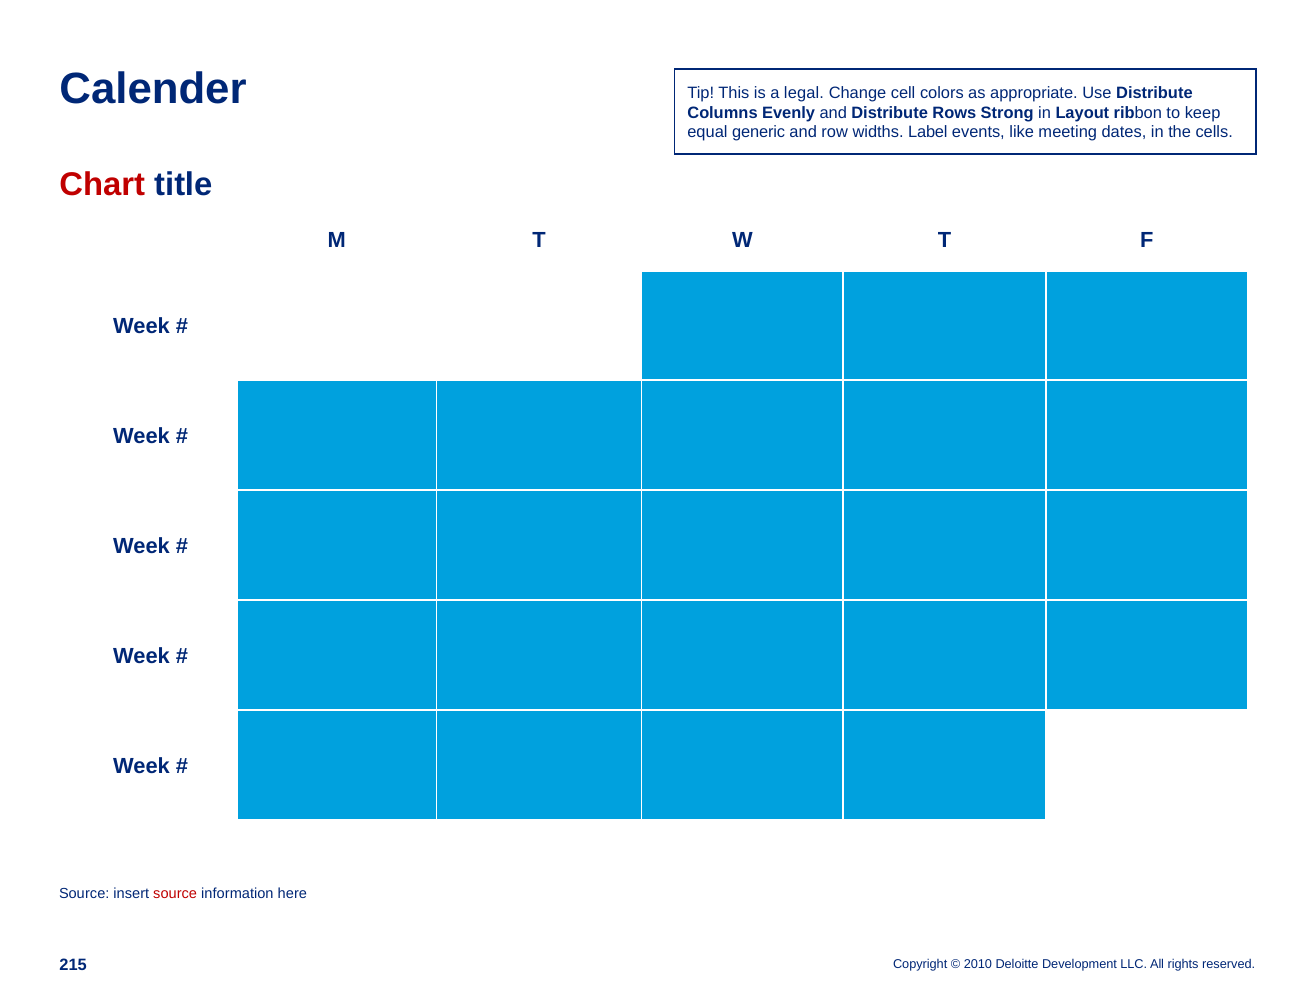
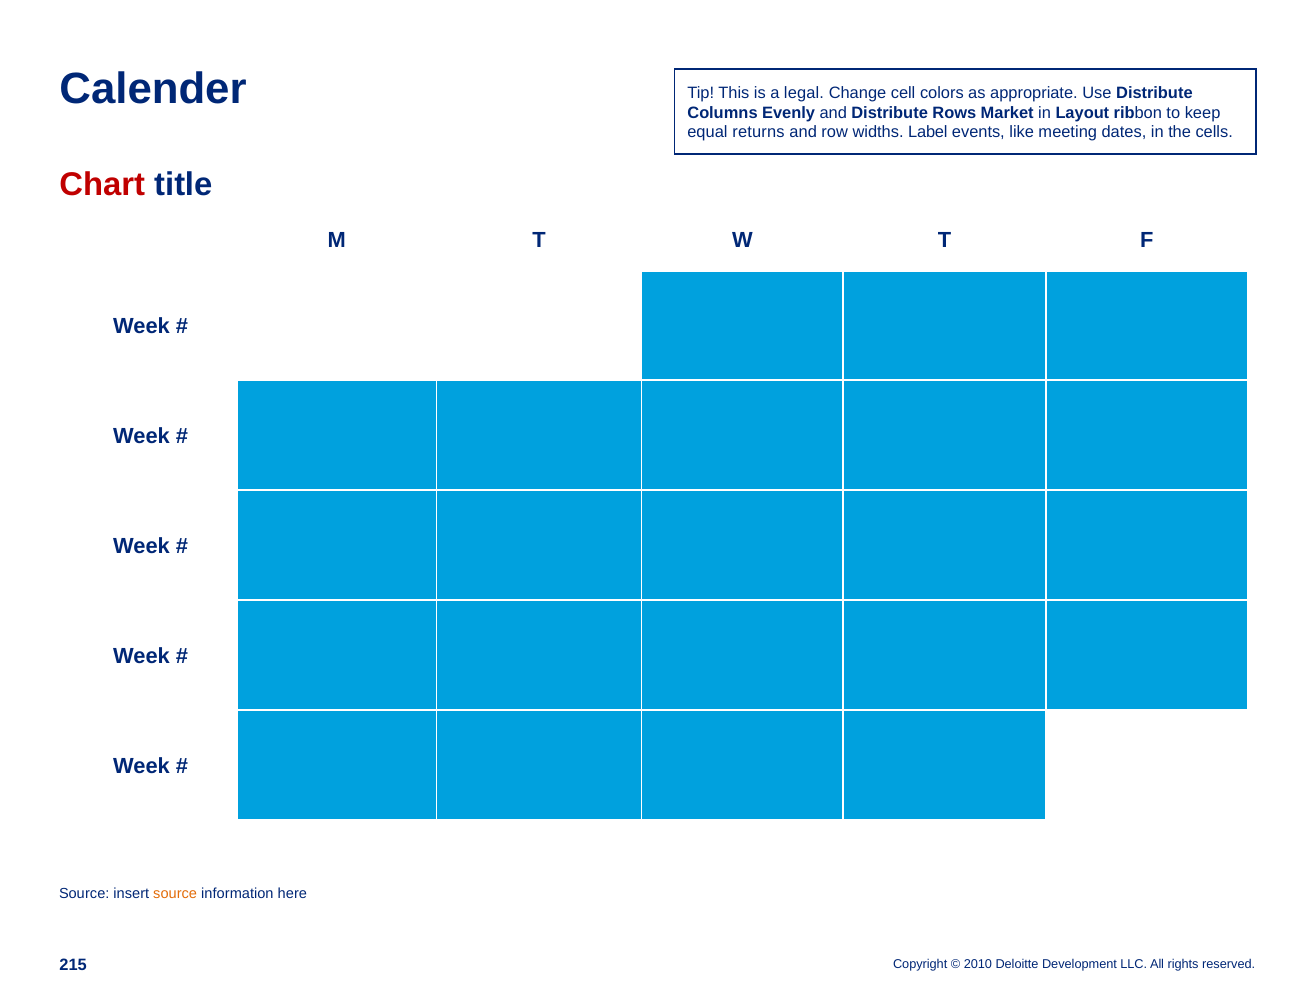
Strong: Strong -> Market (1007, 113)
generic: generic -> returns (758, 132)
source colour: red -> orange (175, 893)
